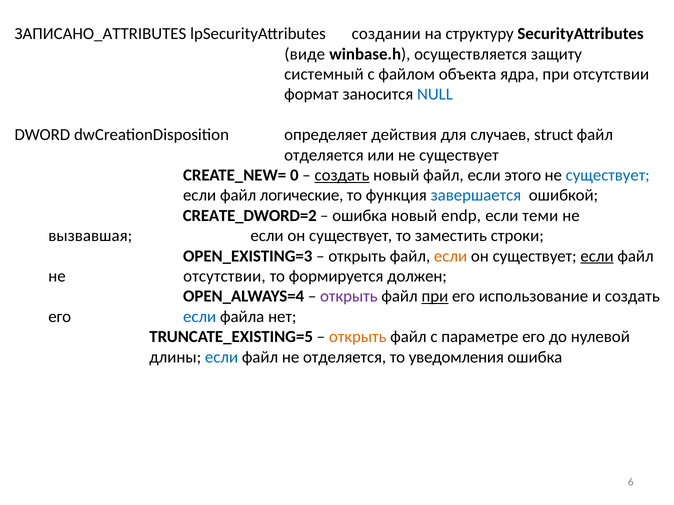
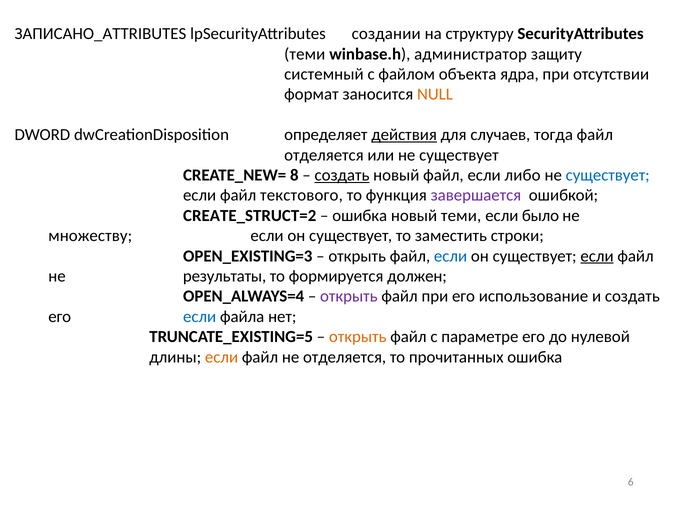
виде: виде -> теми (305, 54)
осуществляется: осуществляется -> администратор (471, 54)
NULL colour: blue -> orange (435, 94)
действия underline: none -> present (404, 135)
struct: struct -> тогда (554, 135)
0: 0 -> 8 (294, 175)
этого: этого -> либо (523, 175)
логические: логические -> текстового (301, 196)
завершается colour: blue -> purple (476, 196)
CREATE_DWORD=2: CREATE_DWORD=2 -> CREATE_STRUCT=2 (250, 216)
новый endp: endp -> теми (461, 216)
теми: теми -> было (540, 216)
вызвавшая: вызвавшая -> множеству (90, 236)
если colour: orange -> blue (451, 256)
не отсутствии: отсутствии -> результаты (225, 276)
при underline: present -> none (435, 297)
если colour: blue -> orange (222, 357)
уведомления: уведомления -> прочитанных (456, 357)
